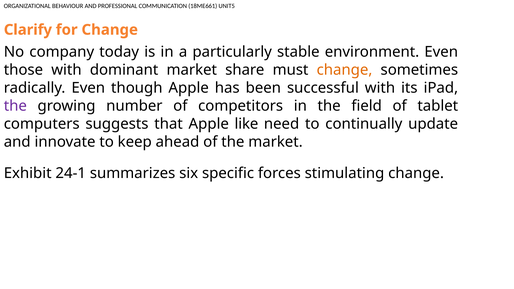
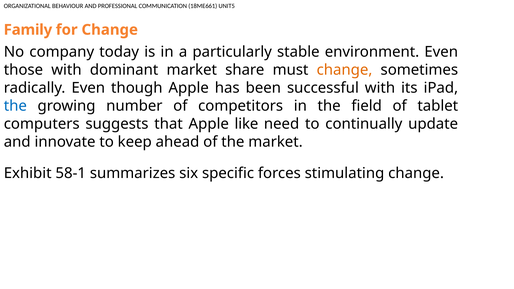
Clarify: Clarify -> Family (28, 30)
the colour: purple -> blue (15, 106)
24-1: 24-1 -> 58-1 (71, 173)
